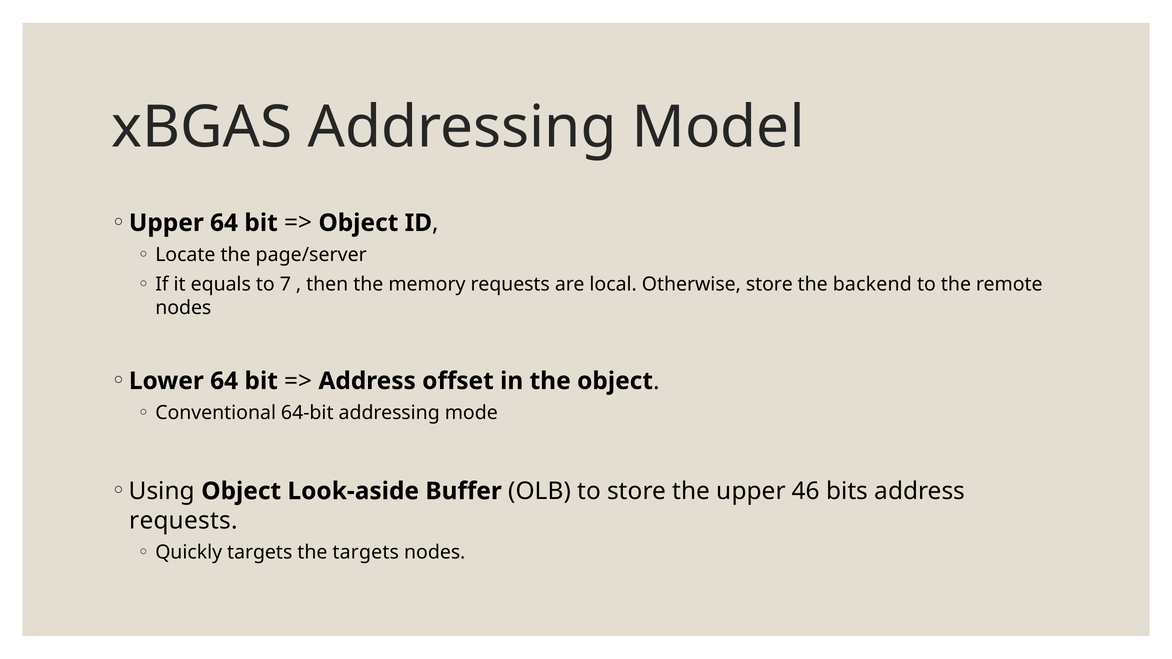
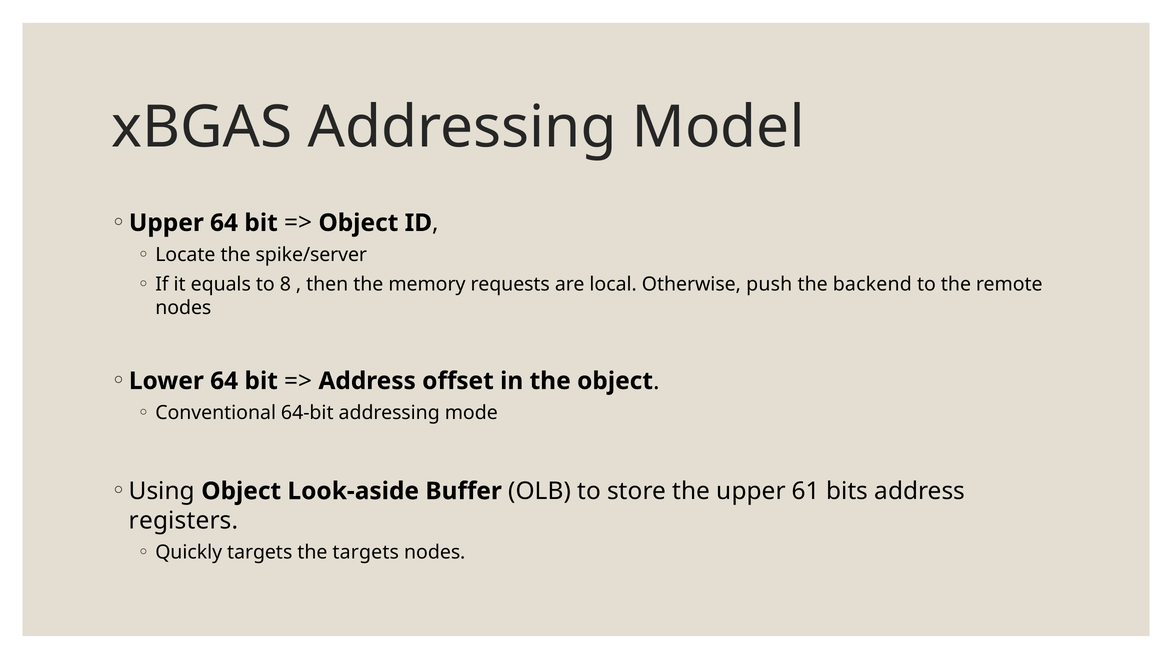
page/server: page/server -> spike/server (311, 255)
7: 7 -> 8 (285, 285)
Otherwise store: store -> push (769, 285)
46: 46 -> 61 (806, 491)
requests: requests -> registers (184, 521)
